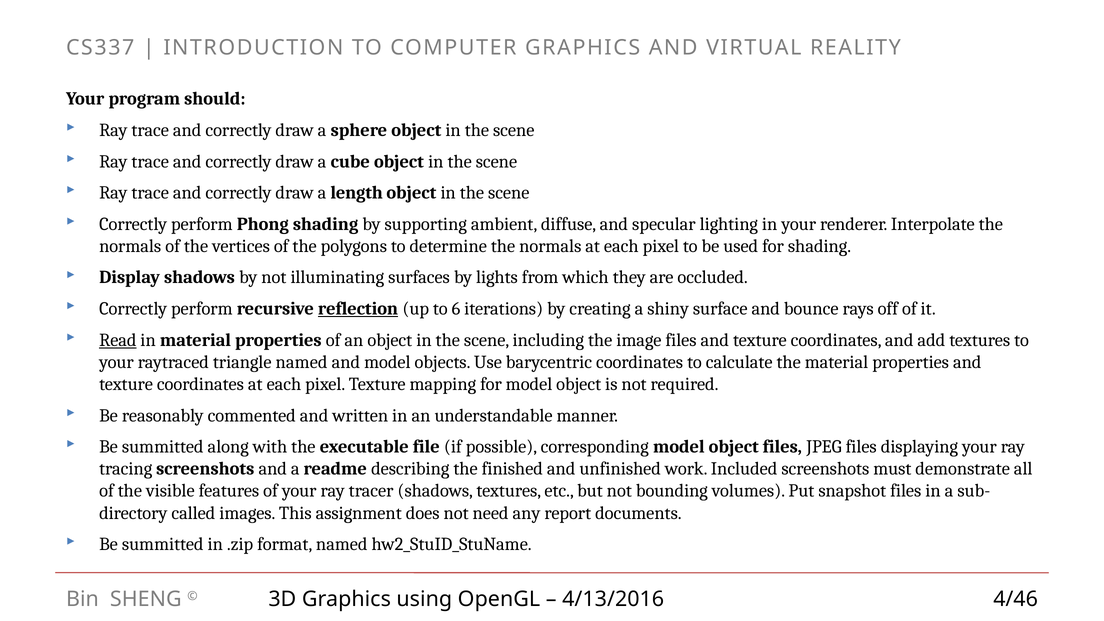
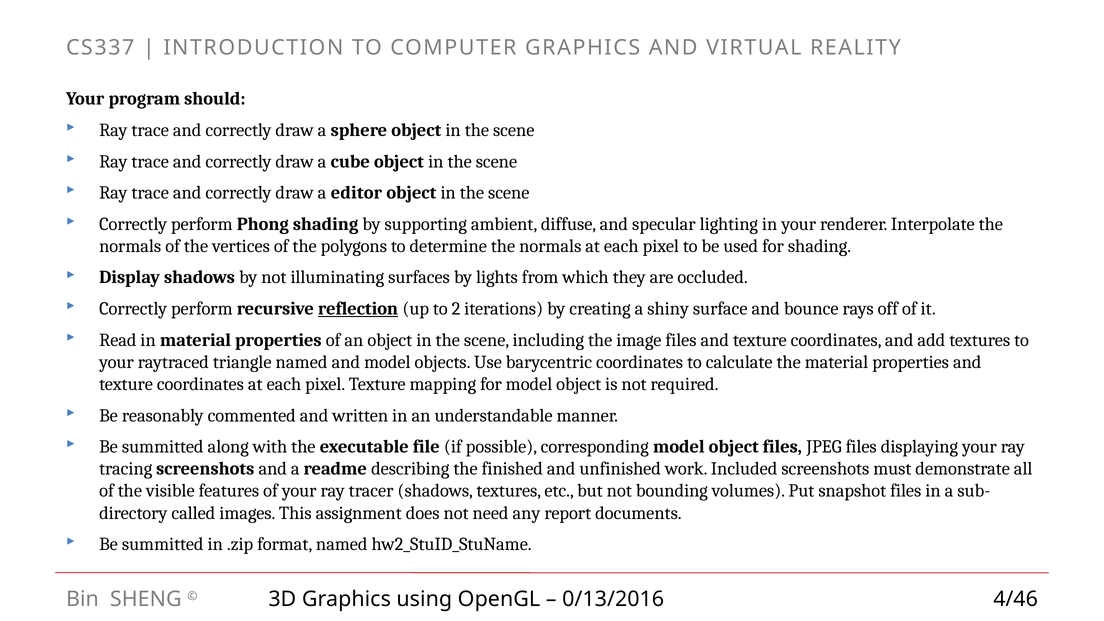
length: length -> editor (356, 193)
6: 6 -> 2 (456, 309)
Read underline: present -> none (118, 340)
4/13/2016: 4/13/2016 -> 0/13/2016 (613, 599)
